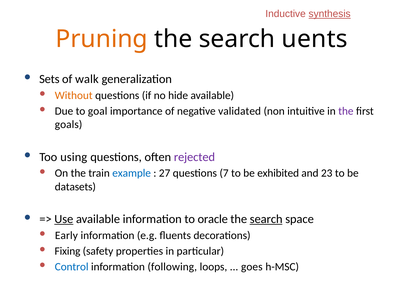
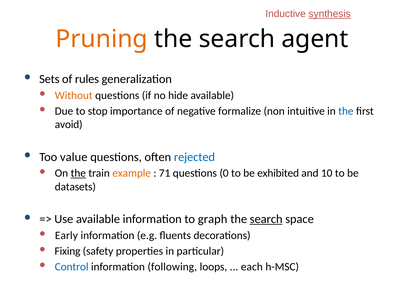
uents: uents -> agent (315, 39)
walk: walk -> rules (87, 79)
goal: goal -> stop (98, 111)
validated: validated -> formalize (240, 111)
the colour: purple -> blue (346, 111)
goals: goals -> avoid (69, 125)
using: using -> value (74, 157)
rejected colour: purple -> blue (194, 157)
the underline: none -> present (78, 173)
example colour: blue -> orange (132, 173)
27: 27 -> 71 (165, 173)
7: 7 -> 0 (224, 173)
23: 23 -> 10 (327, 173)
Use underline: present -> none (64, 219)
oracle: oracle -> graph (213, 219)
goes: goes -> each (252, 267)
